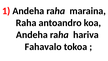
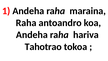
Fahavalo: Fahavalo -> Tahotrao (43, 47)
